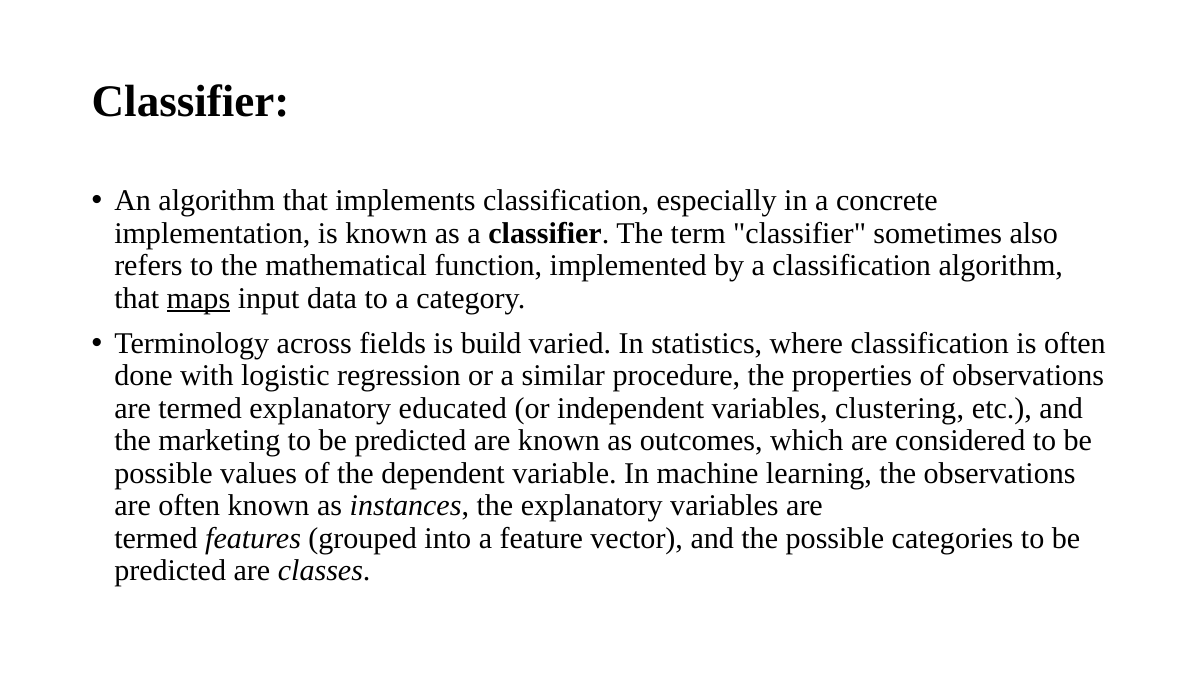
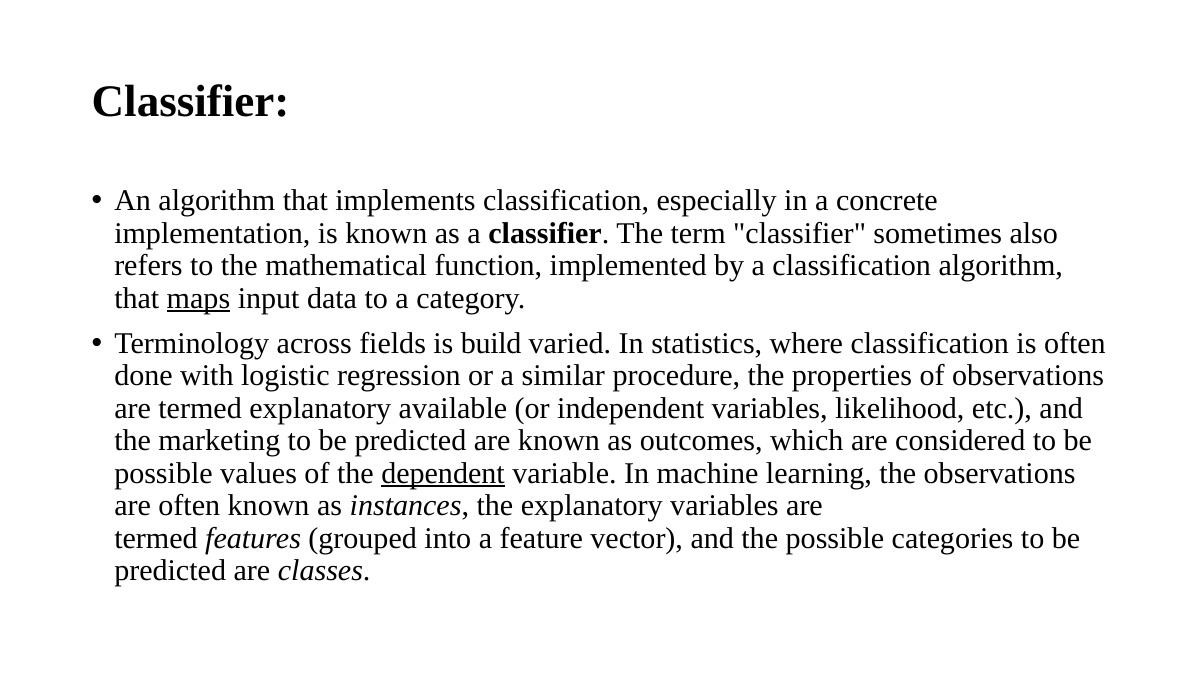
educated: educated -> available (453, 408)
clustering: clustering -> likelihood (900, 408)
dependent underline: none -> present (443, 473)
